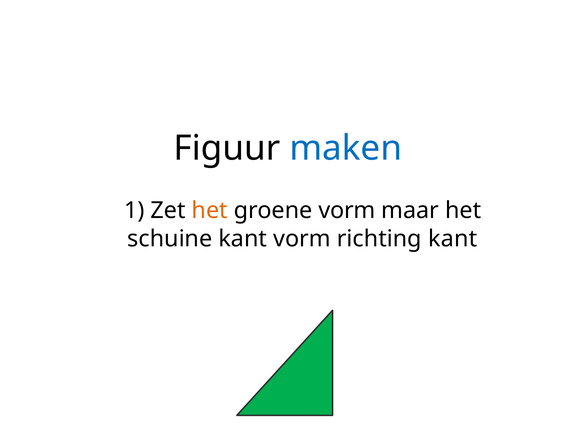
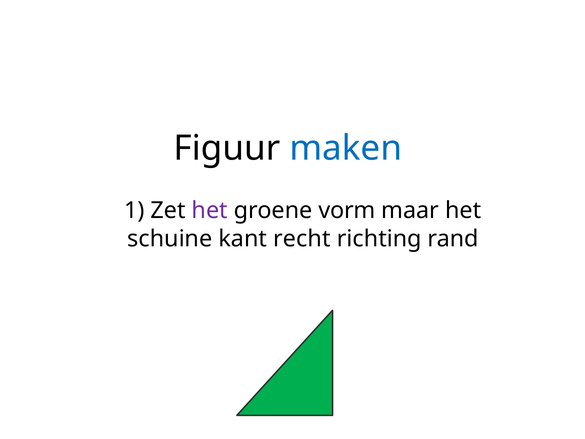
het colour: orange -> purple (210, 210)
kant vorm: vorm -> recht (302, 238)
richting kant: kant -> rand (453, 238)
